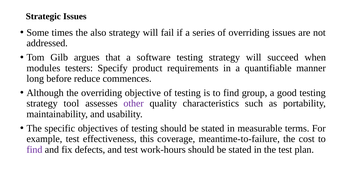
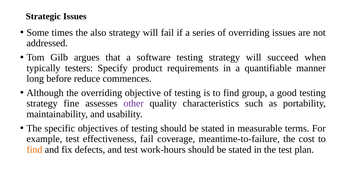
modules: modules -> typically (43, 68)
tool: tool -> fine (71, 104)
effectiveness this: this -> fail (147, 139)
find colour: purple -> orange (34, 150)
